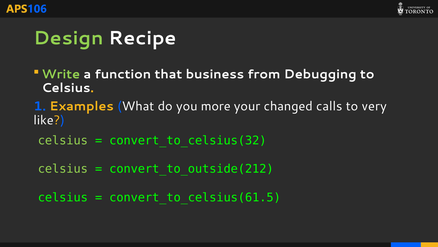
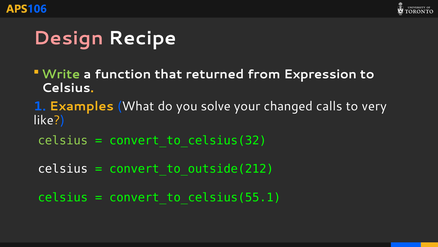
Design colour: light green -> pink (68, 38)
business: business -> returned (215, 74)
Debugging: Debugging -> Expression (320, 74)
more: more -> solve (216, 106)
celsius colour: light green -> white (63, 169)
convert_to_celsius(61.5: convert_to_celsius(61.5 -> convert_to_celsius(55.1 (195, 197)
